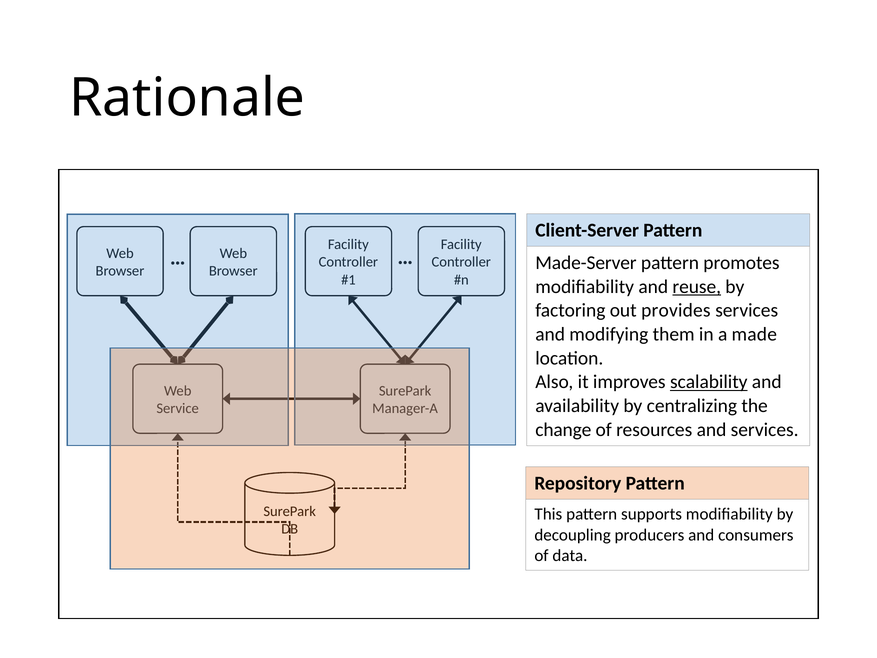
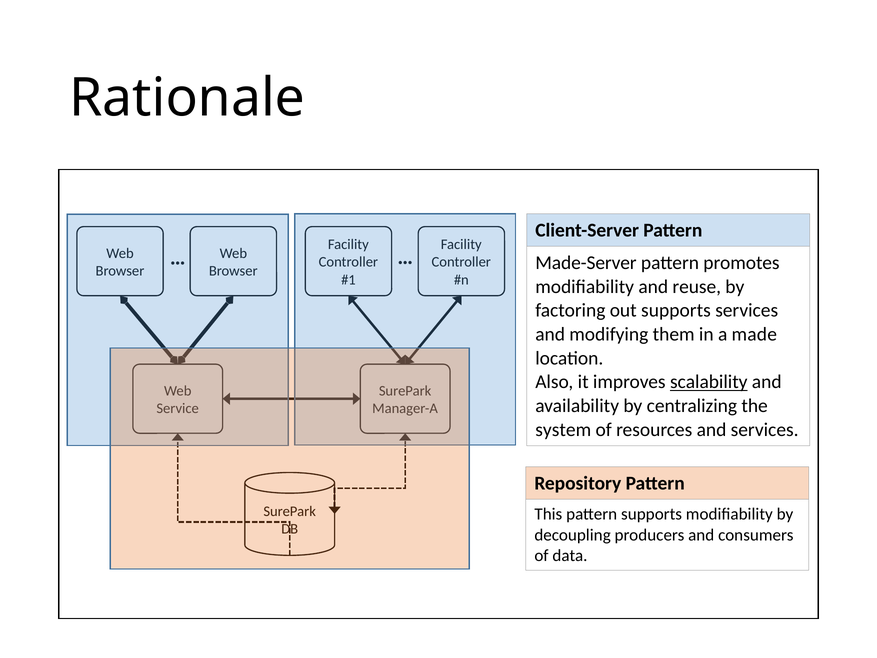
reuse underline: present -> none (697, 287)
out provides: provides -> supports (676, 310)
change: change -> system (563, 430)
